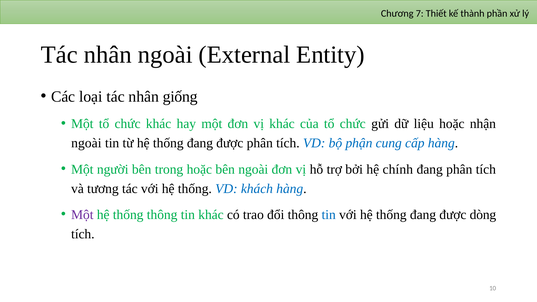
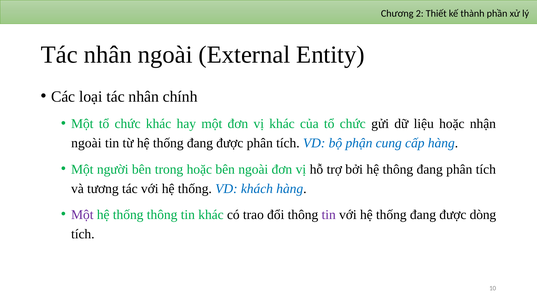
7: 7 -> 2 (420, 13)
giống: giống -> chính (180, 97)
hệ chính: chính -> thông (398, 169)
tin colour: blue -> purple (329, 215)
